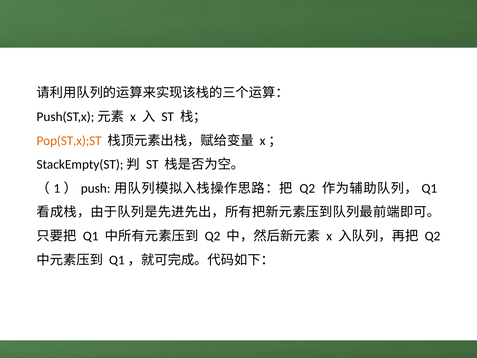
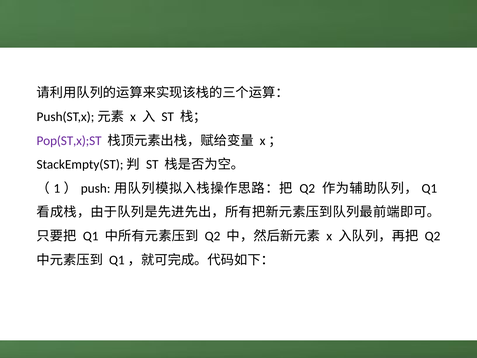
Pop(ST,x);ST colour: orange -> purple (69, 141)
